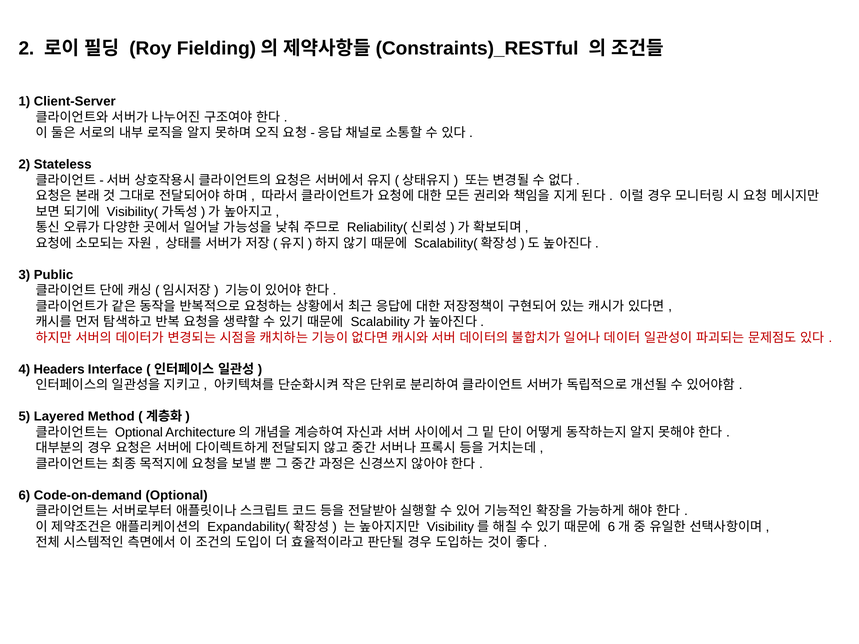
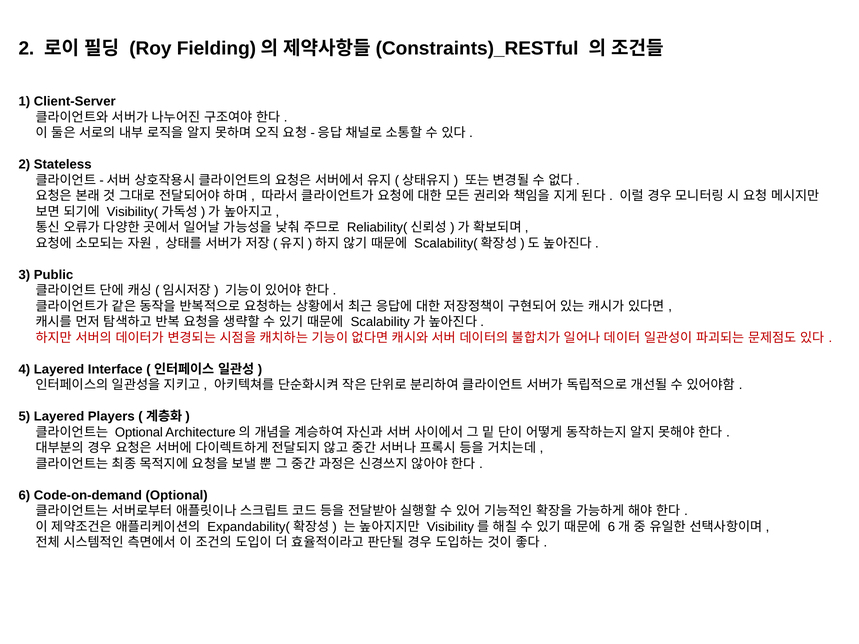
4 Headers: Headers -> Layered (59, 369)
Method: Method -> Players (111, 417)
